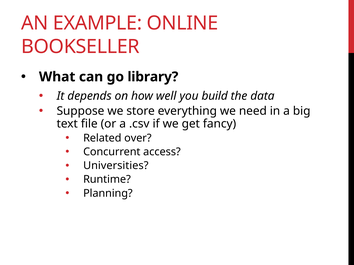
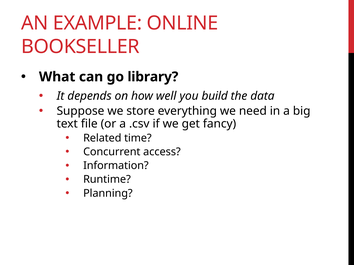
over: over -> time (138, 138)
Universities: Universities -> Information (116, 166)
